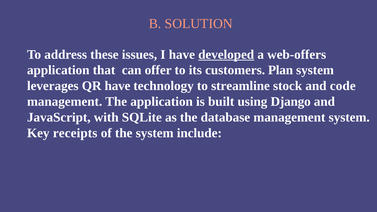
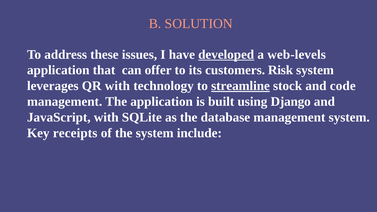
web-offers: web-offers -> web-levels (297, 54)
Plan: Plan -> Risk (281, 70)
QR have: have -> with (117, 86)
streamline underline: none -> present (240, 86)
